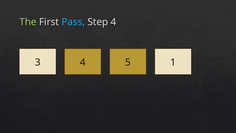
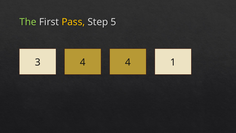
Pass colour: light blue -> yellow (73, 22)
Step 4: 4 -> 5 (113, 22)
4 5: 5 -> 4 (128, 62)
